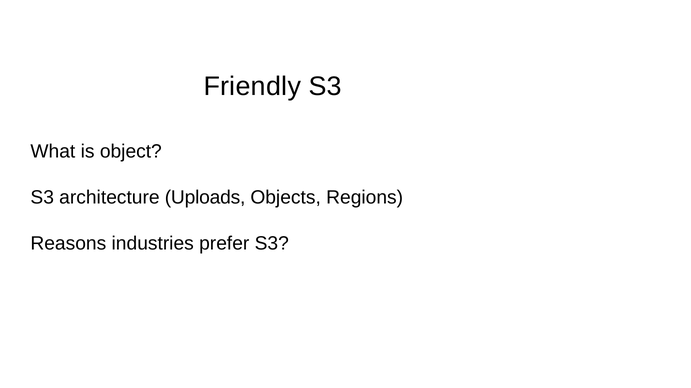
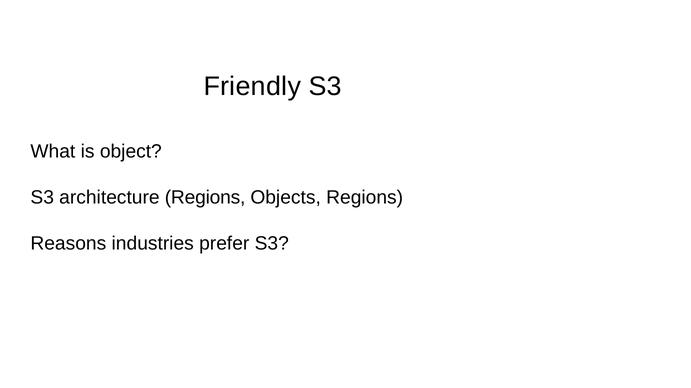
architecture Uploads: Uploads -> Regions (205, 198)
